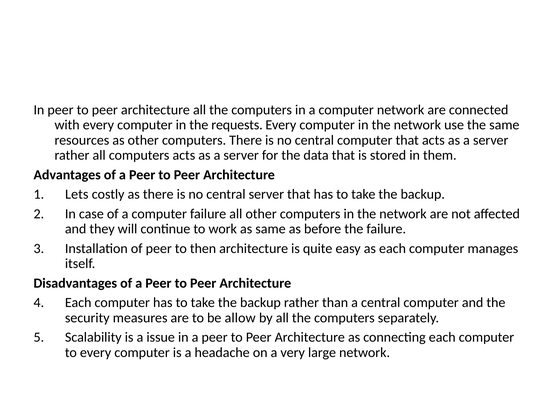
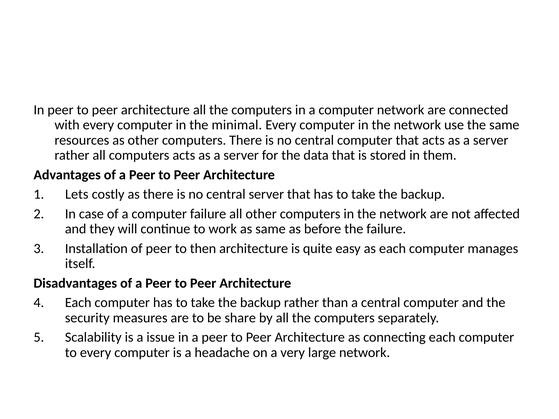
requests: requests -> minimal (237, 125)
allow: allow -> share (240, 318)
